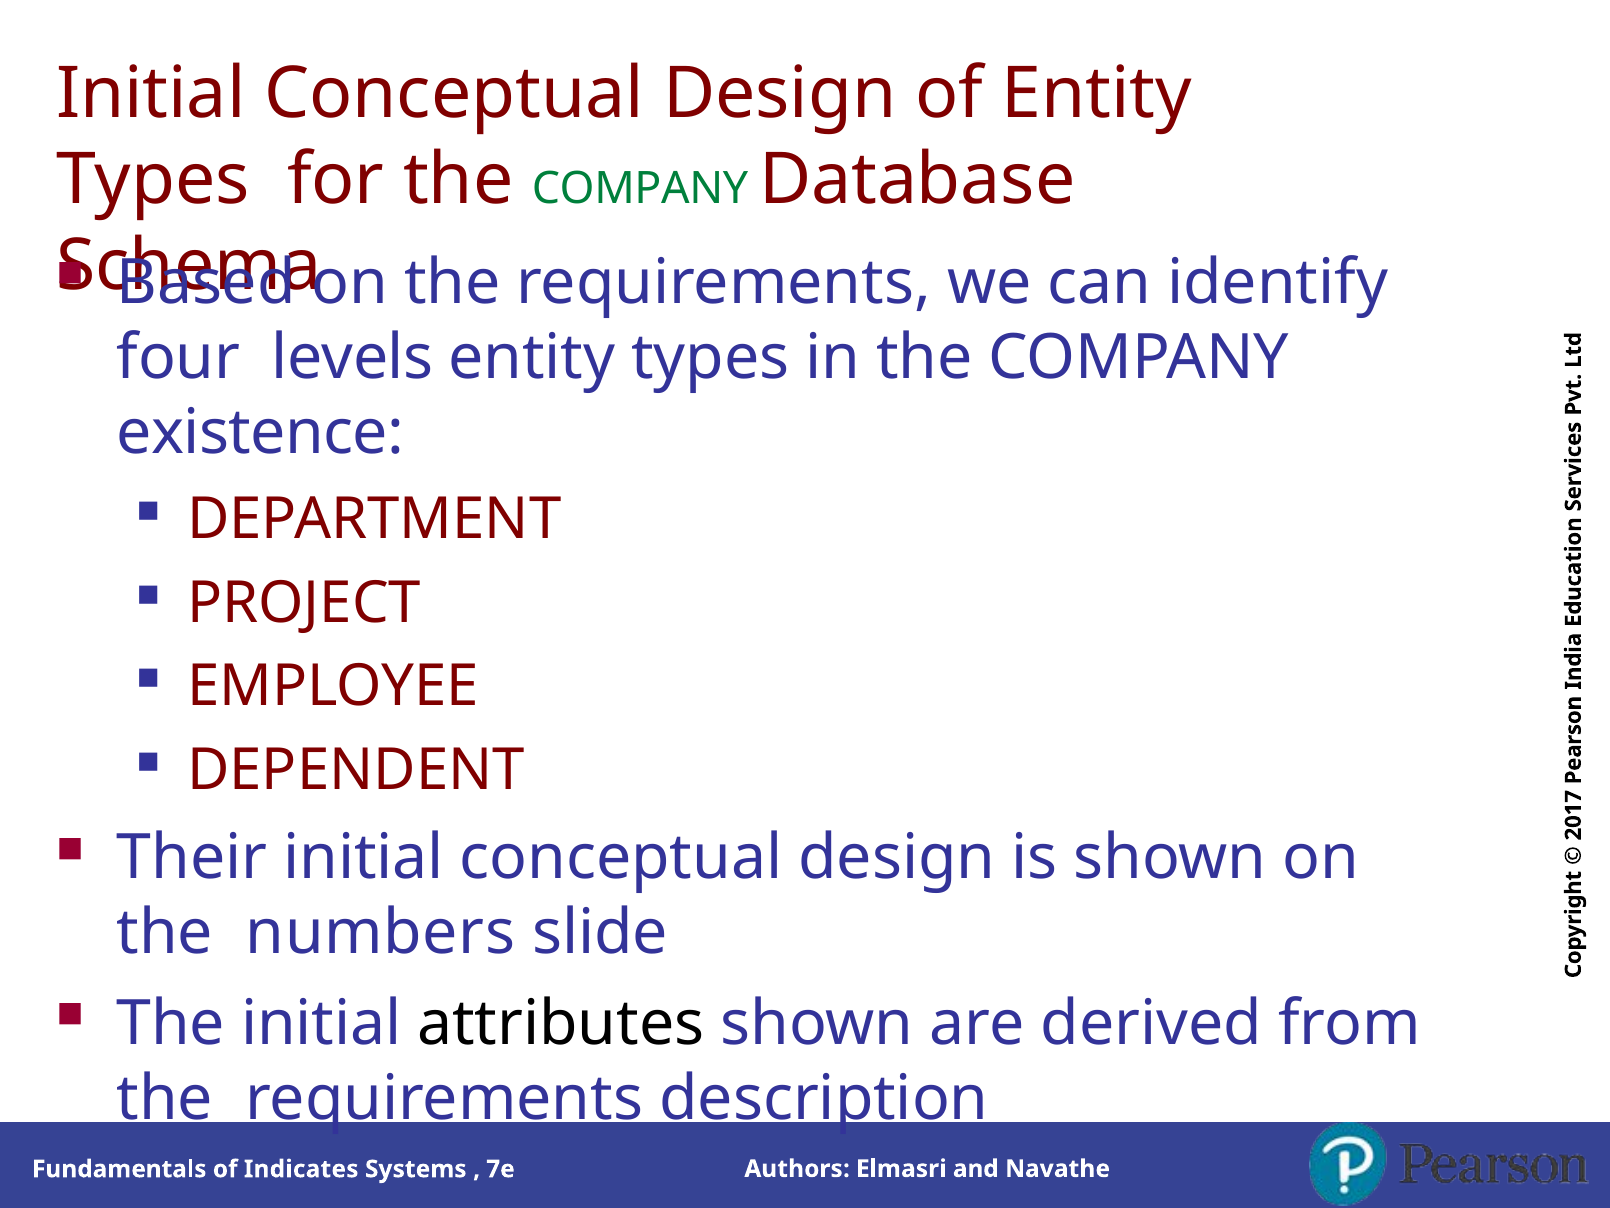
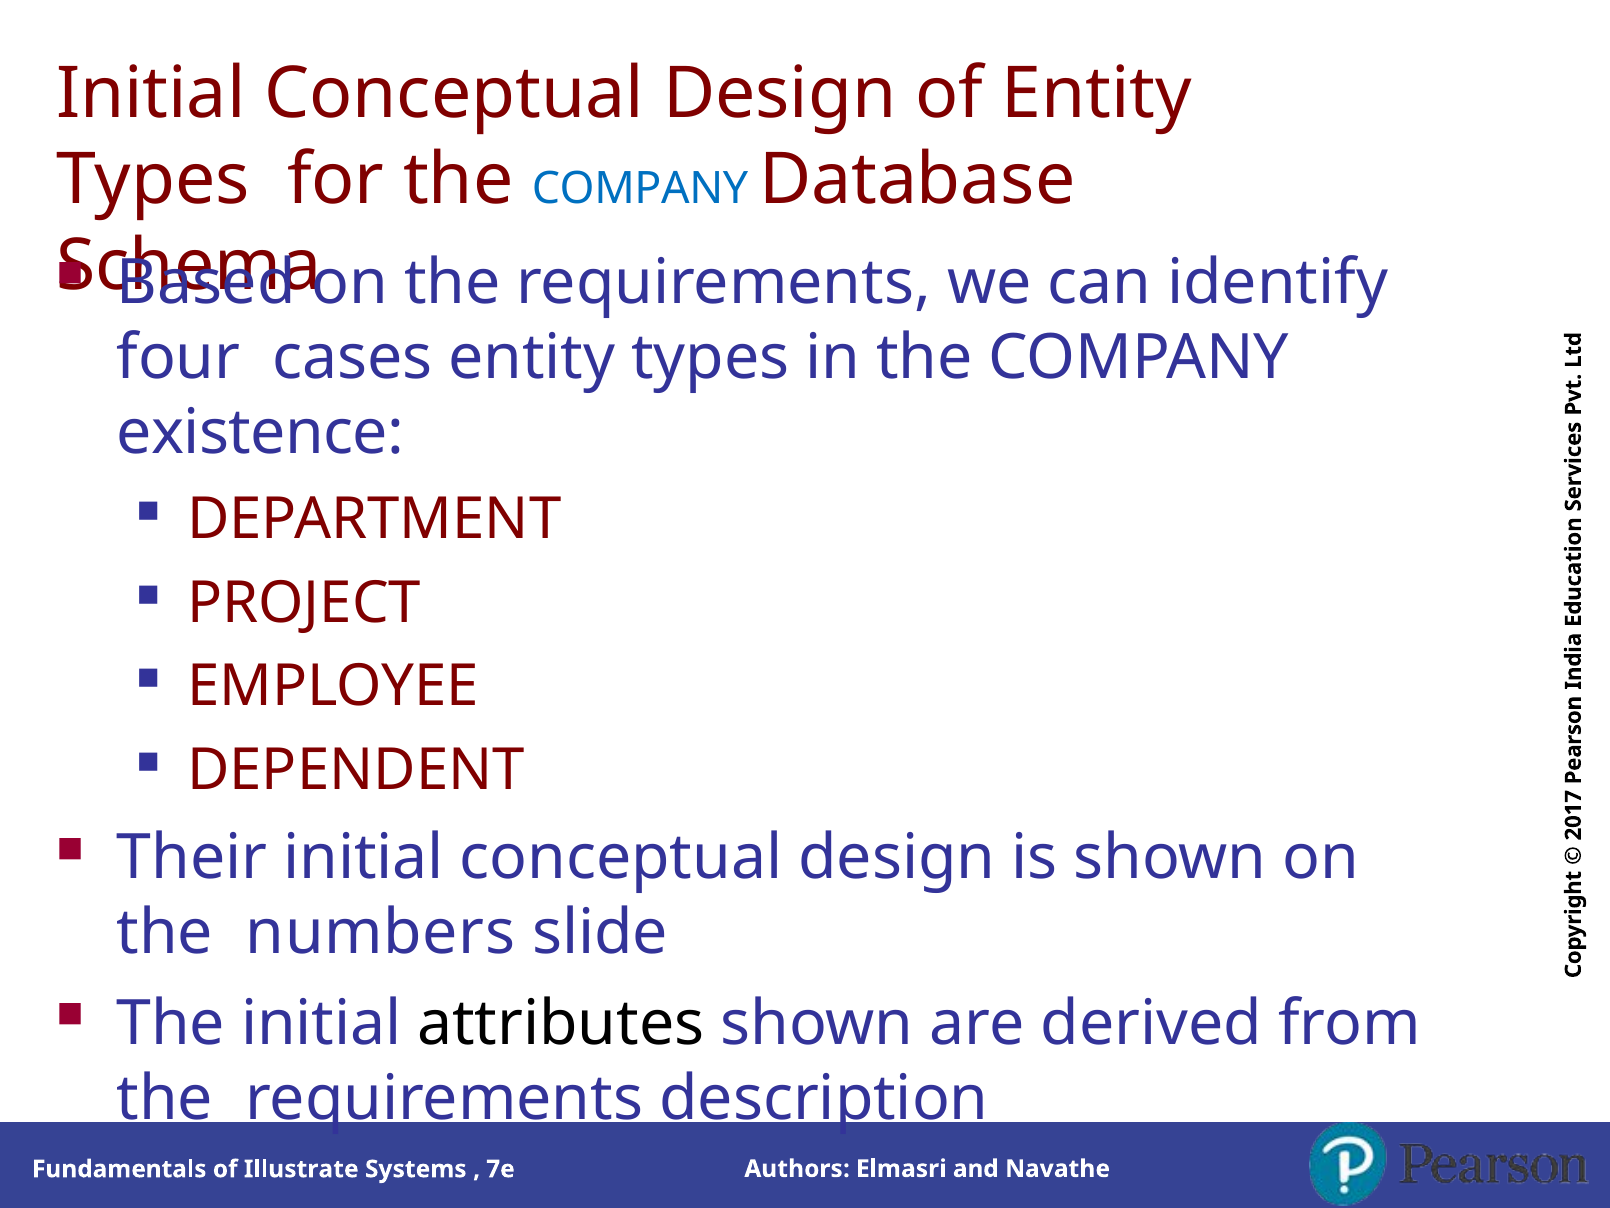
COMPANY colour: green -> blue (640, 189)
levels: levels -> cases (352, 357)
Indicates: Indicates -> Illustrate (301, 1169)
